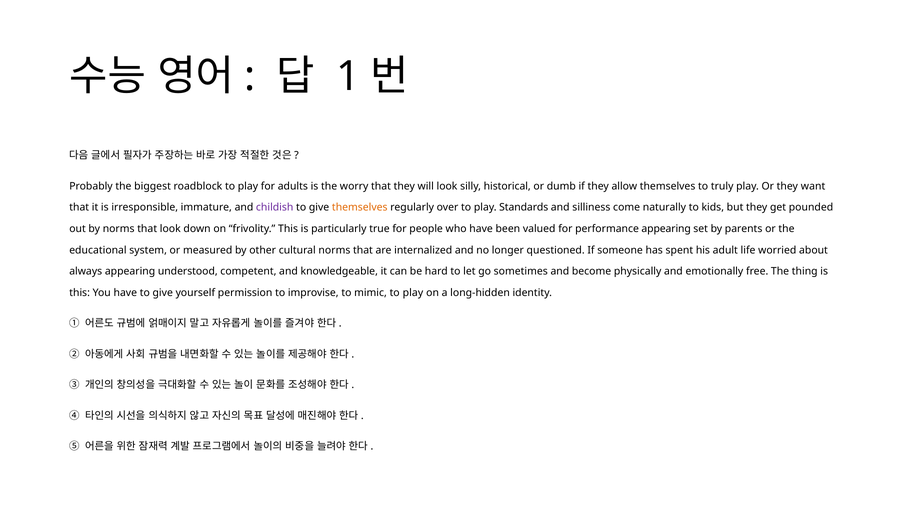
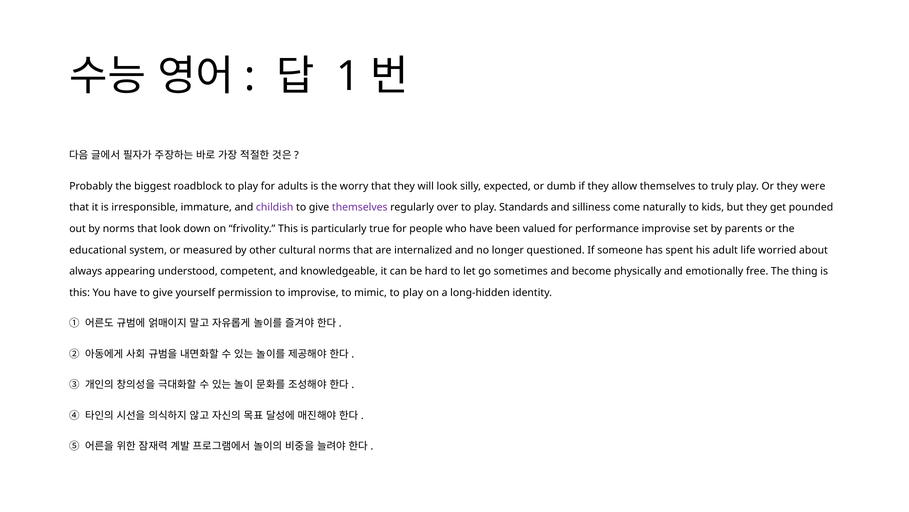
historical: historical -> expected (507, 186)
want: want -> were (813, 186)
themselves colour: orange -> purple (360, 207)
performance appearing: appearing -> improvise (666, 228)
